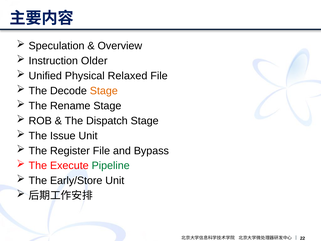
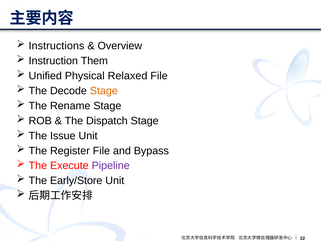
Speculation: Speculation -> Instructions (57, 46)
Older: Older -> Them (94, 61)
Pipeline colour: green -> purple (111, 166)
